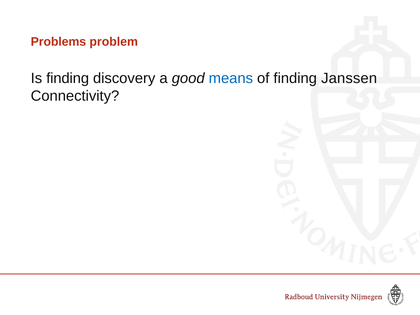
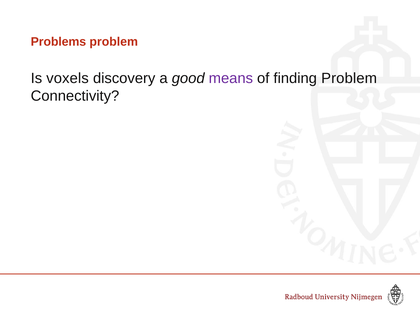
Is finding: finding -> voxels (68, 78)
means colour: blue -> purple (231, 78)
finding Janssen: Janssen -> Problem (349, 78)
